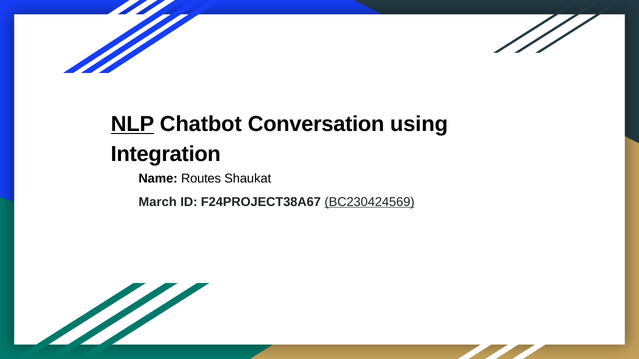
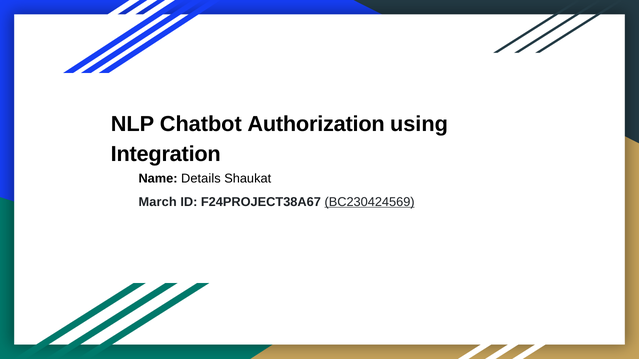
NLP underline: present -> none (132, 124)
Conversation: Conversation -> Authorization (316, 124)
Routes: Routes -> Details (201, 179)
